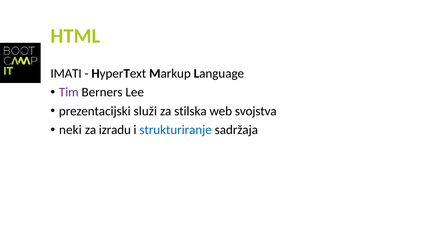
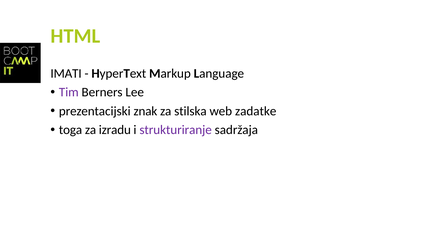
služi: služi -> znak (145, 111)
svojstva: svojstva -> zadatke (256, 111)
neki: neki -> toga (71, 130)
strukturiranje colour: blue -> purple (176, 130)
